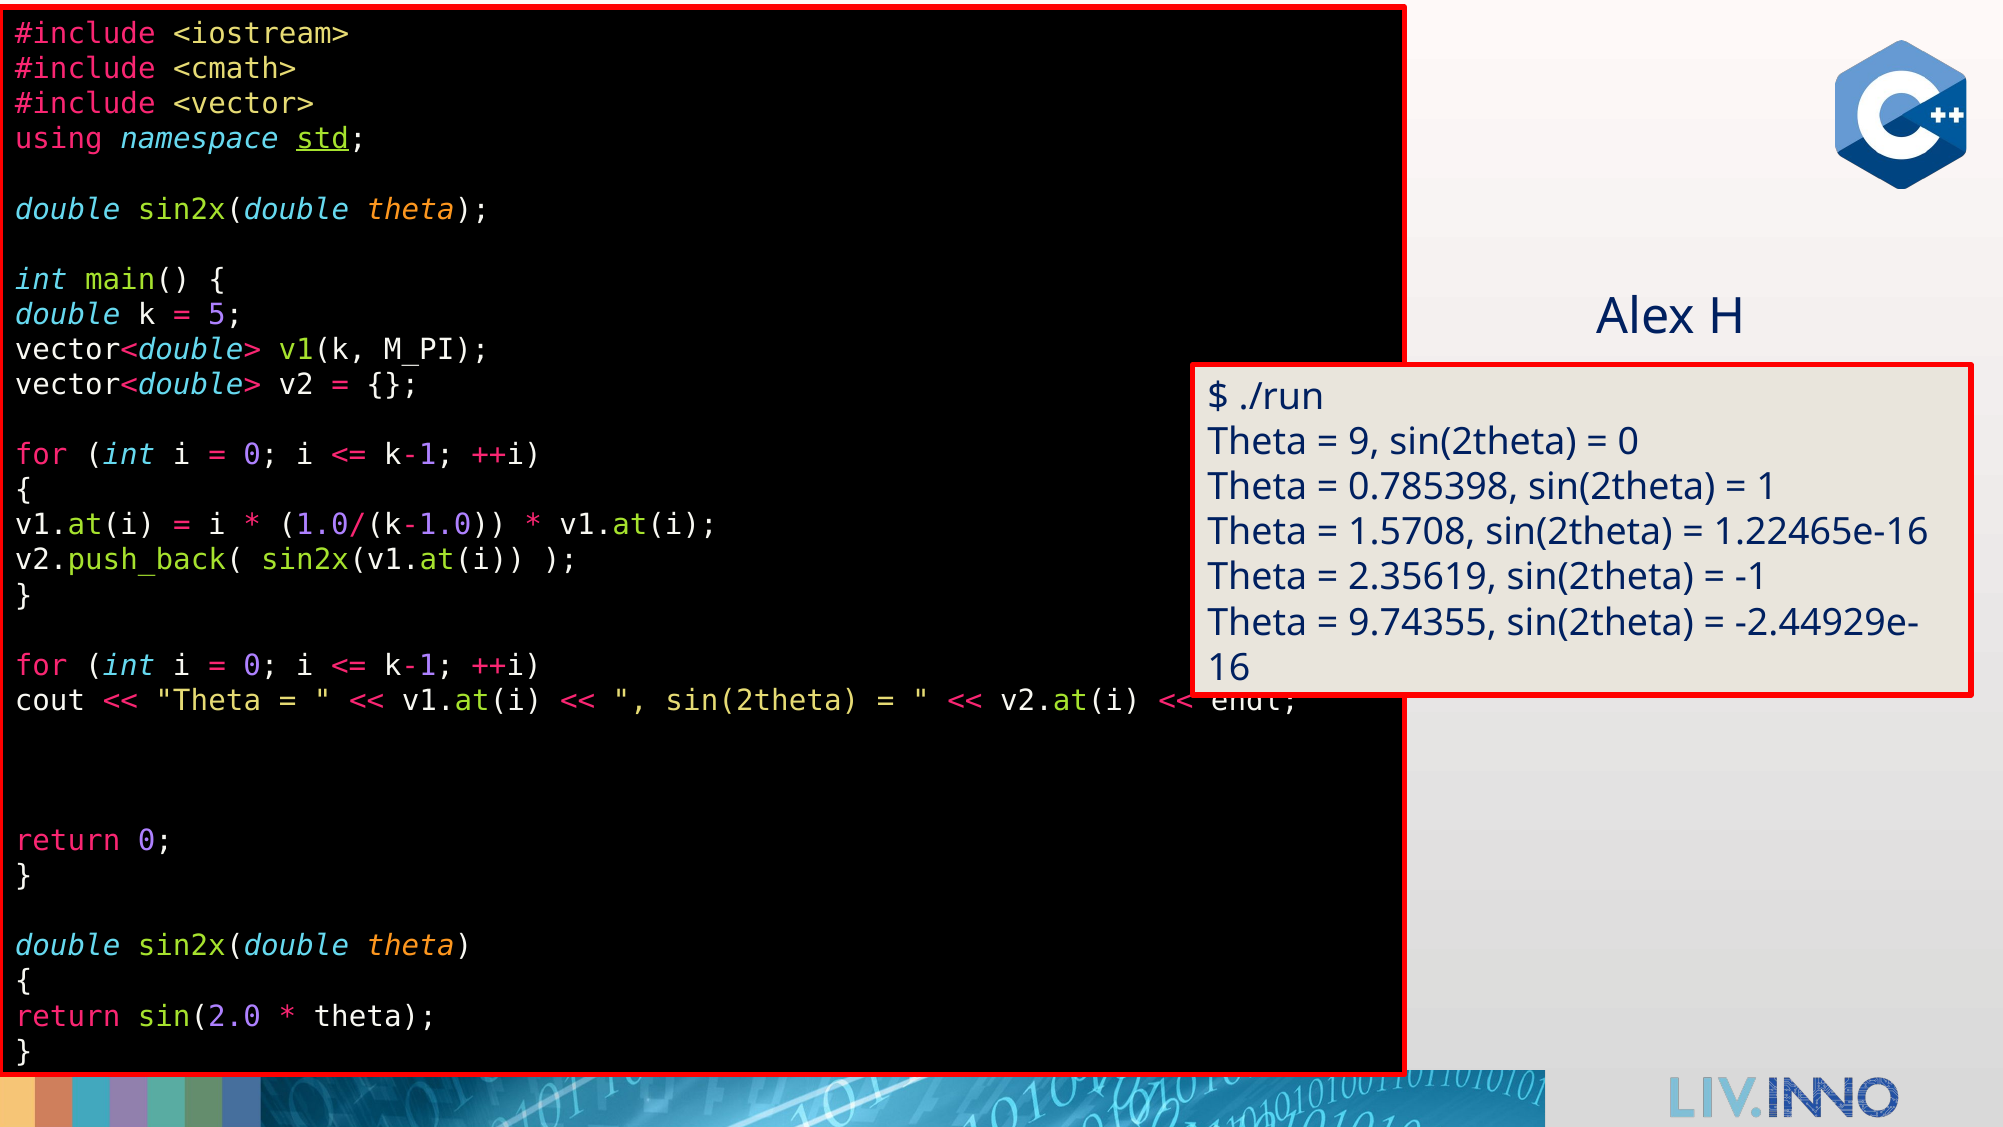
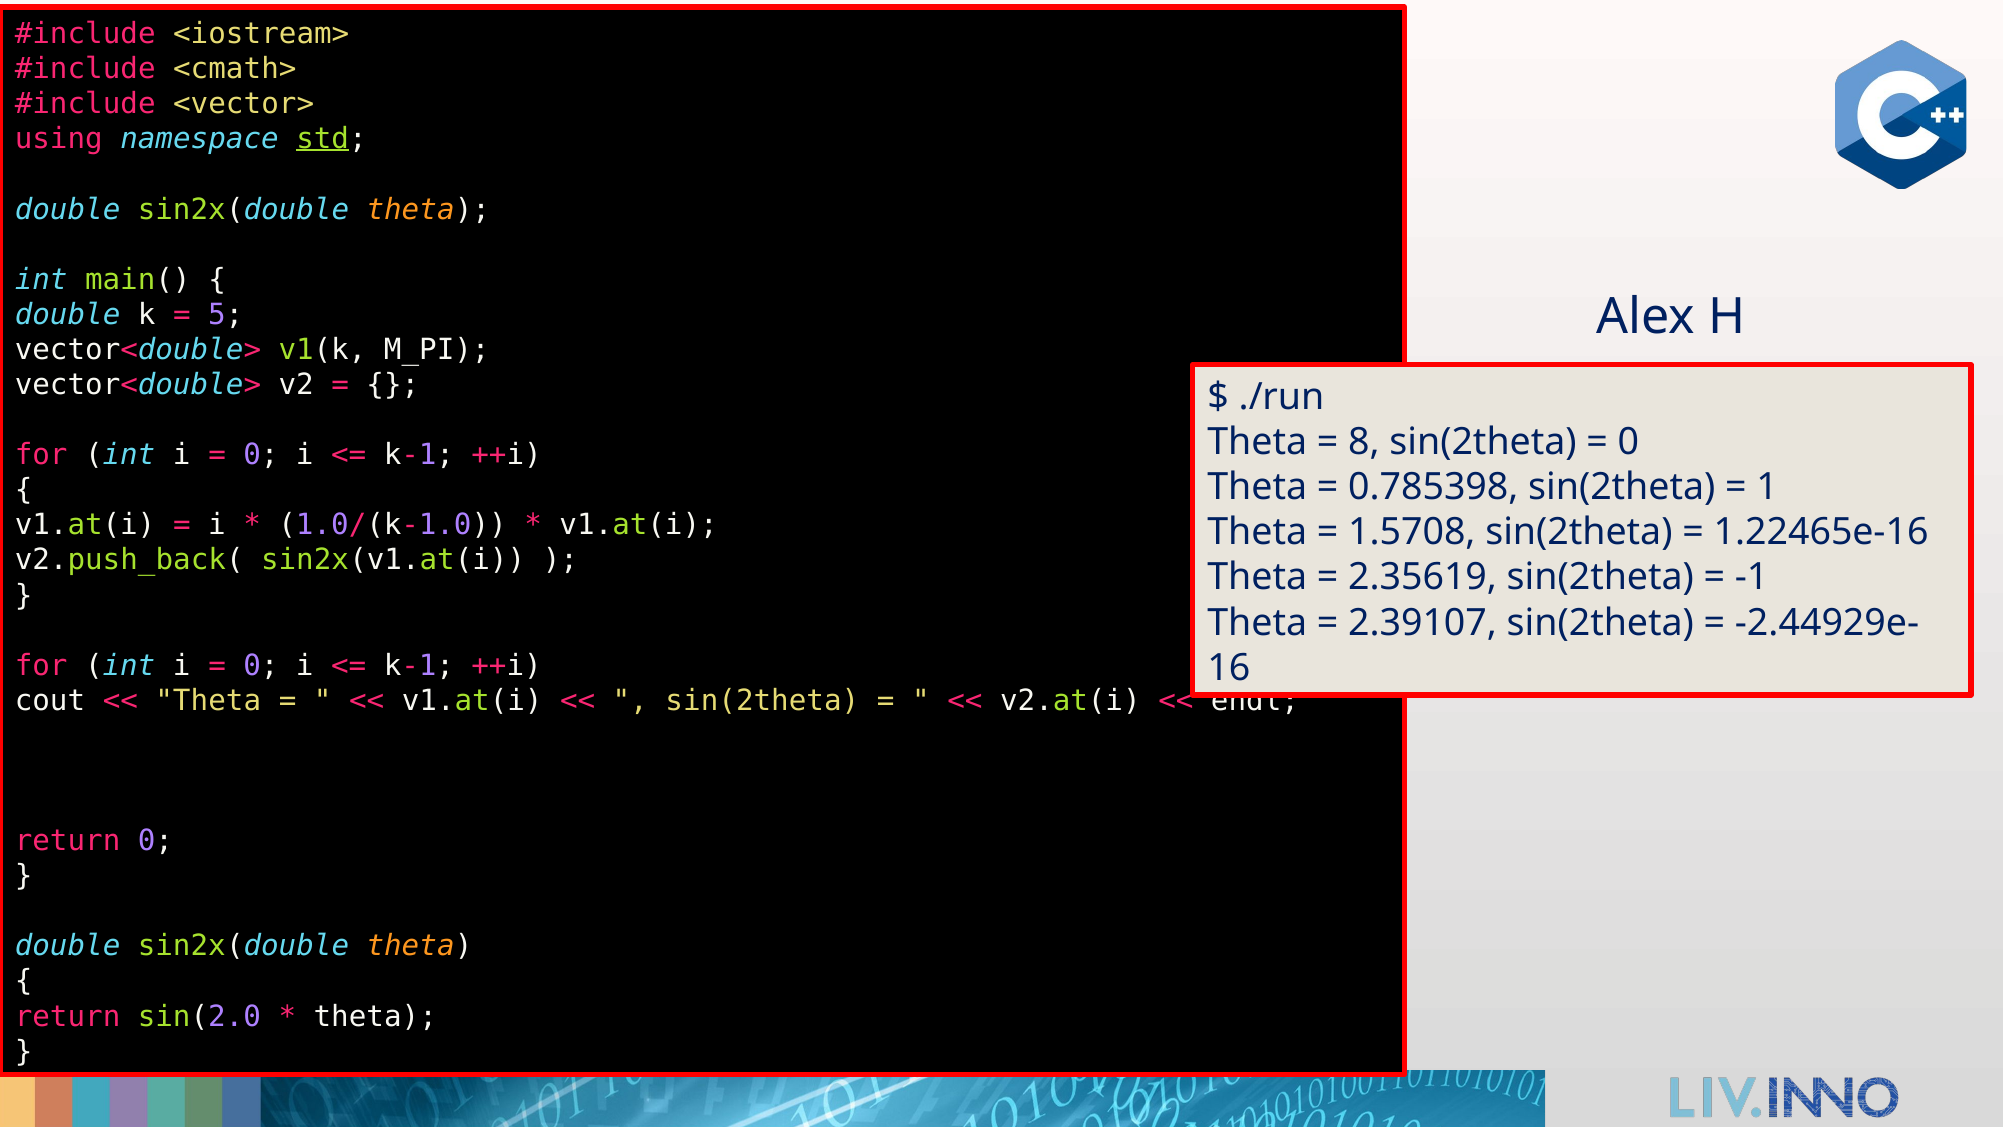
9: 9 -> 8 (1364, 442)
9.74355: 9.74355 -> 2.39107 (1423, 622)
